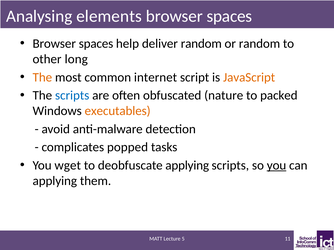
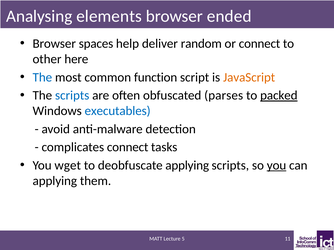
spaces: spaces -> ended (229, 16)
or random: random -> connect (260, 44)
long: long -> here (76, 59)
The colour: orange -> blue (42, 77)
internet: internet -> function (156, 77)
nature: nature -> parses (224, 96)
packed underline: none -> present (279, 96)
executables colour: orange -> blue (118, 111)
complicates popped: popped -> connect (128, 147)
